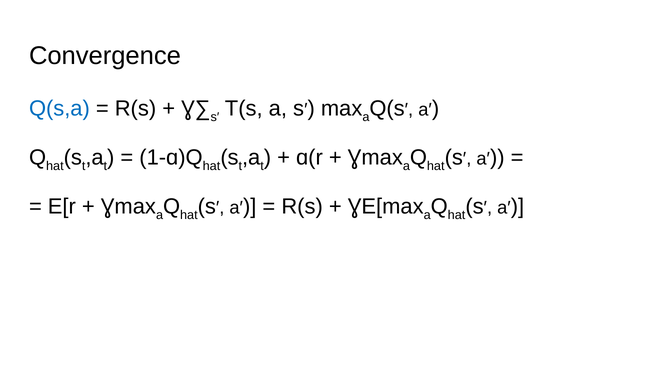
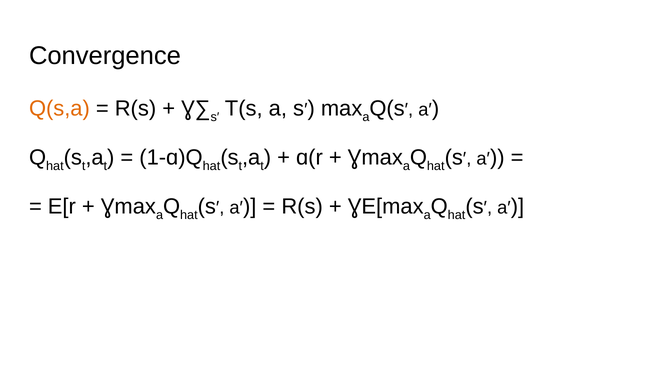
Q(s,a colour: blue -> orange (59, 109)
